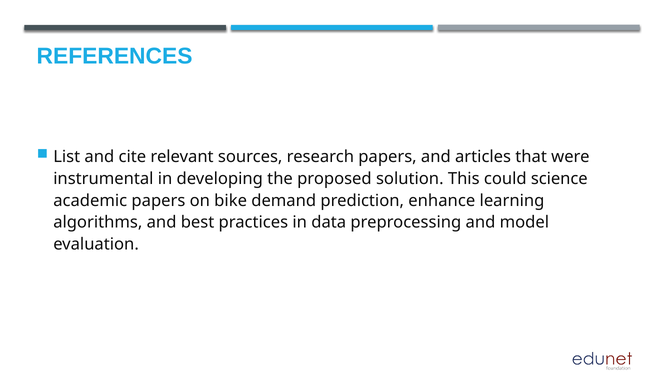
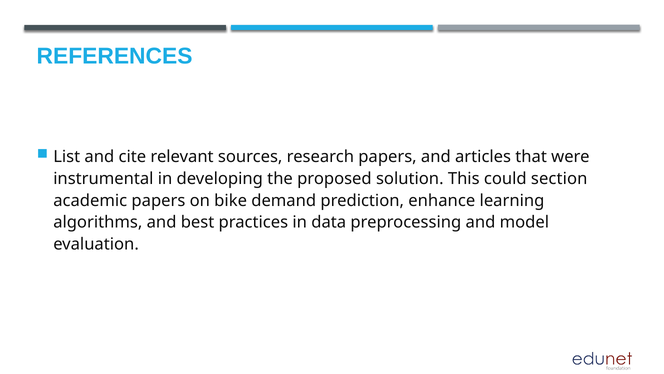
science: science -> section (559, 178)
